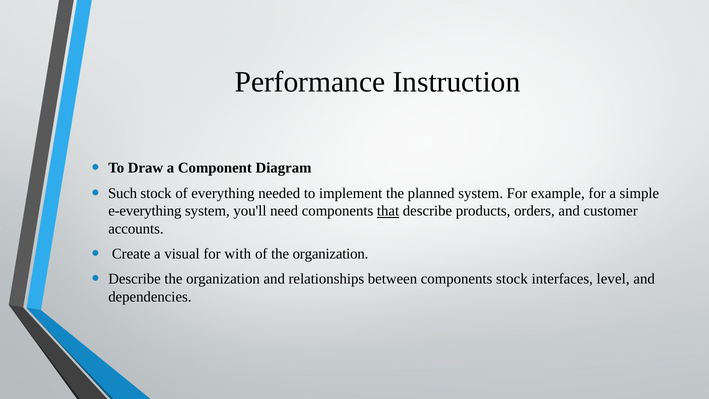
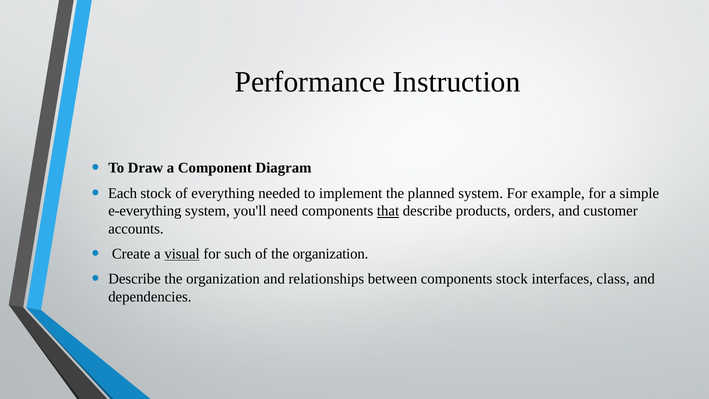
Such: Such -> Each (123, 193)
visual underline: none -> present (182, 254)
with: with -> such (238, 254)
level: level -> class (613, 279)
